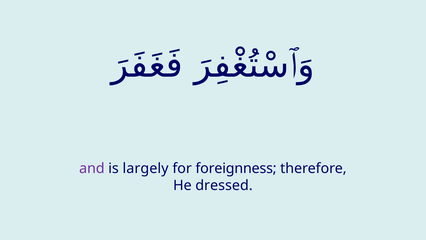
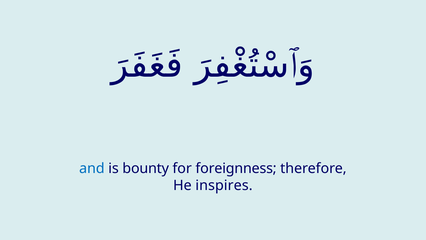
and colour: purple -> blue (92, 168)
largely: largely -> bounty (146, 168)
dressed: dressed -> inspires (224, 185)
